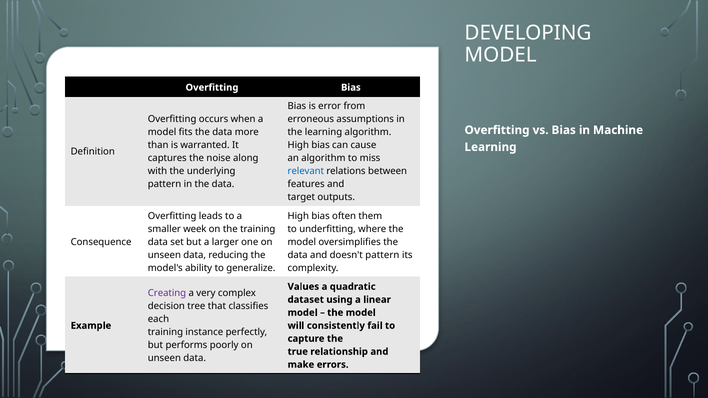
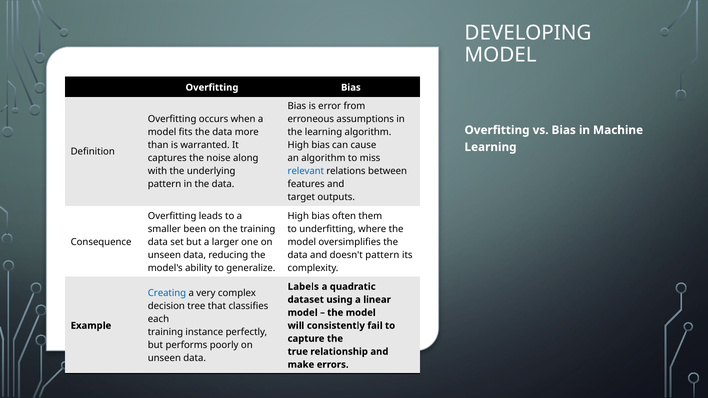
week: week -> been (195, 229)
Values: Values -> Labels (303, 287)
Creating colour: purple -> blue (167, 293)
